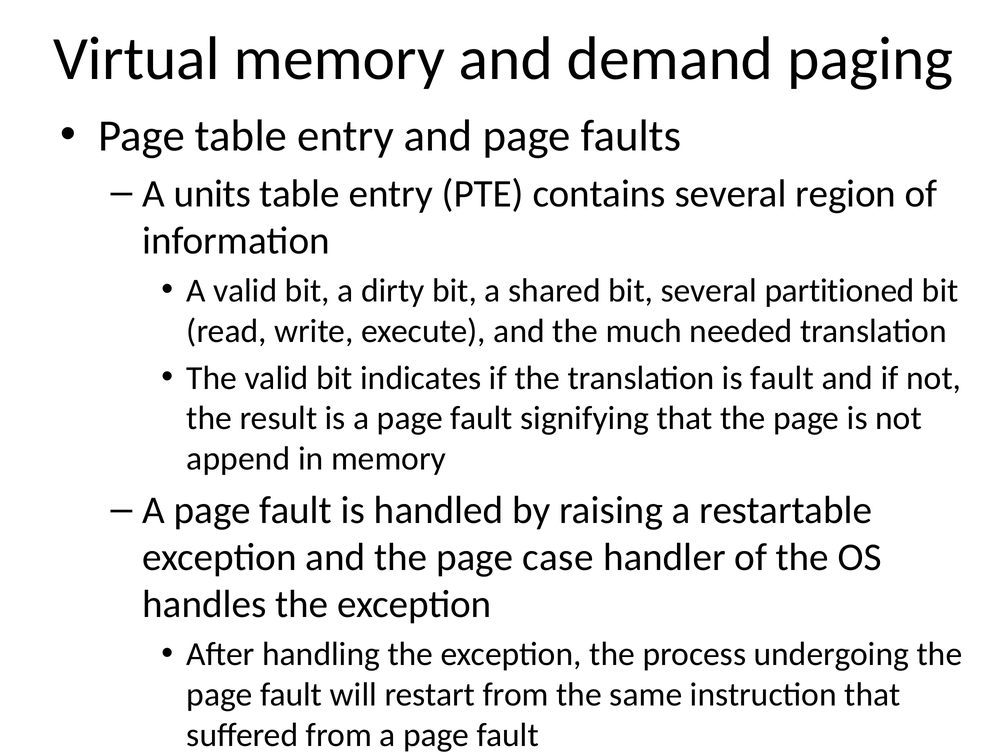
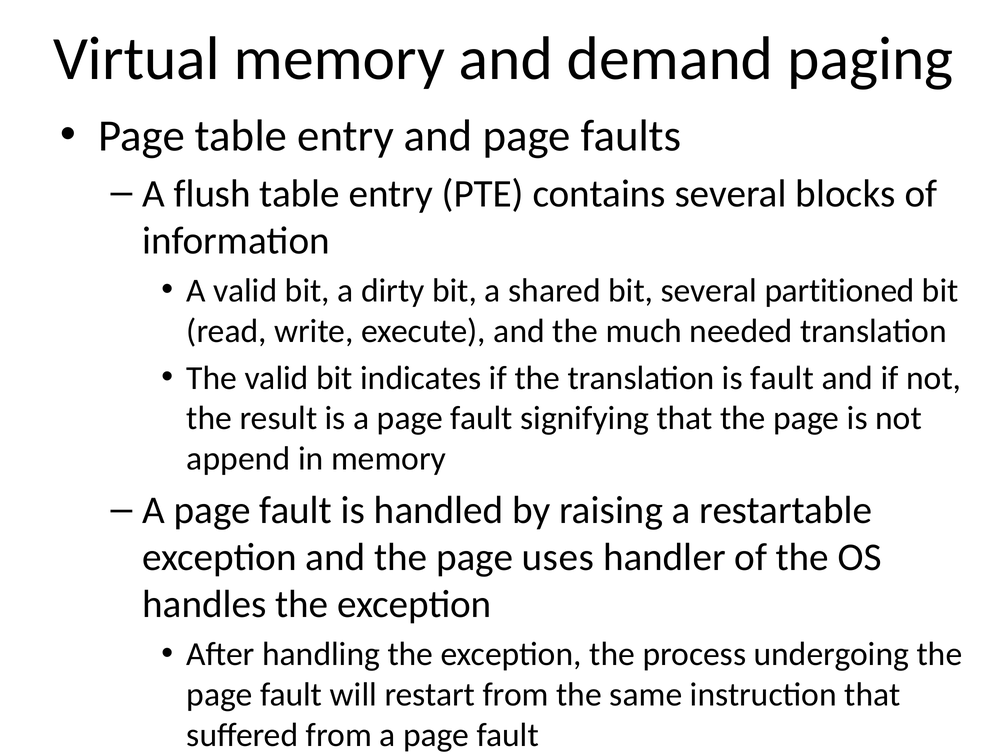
units: units -> flush (212, 194)
region: region -> blocks (846, 194)
case: case -> uses (558, 557)
